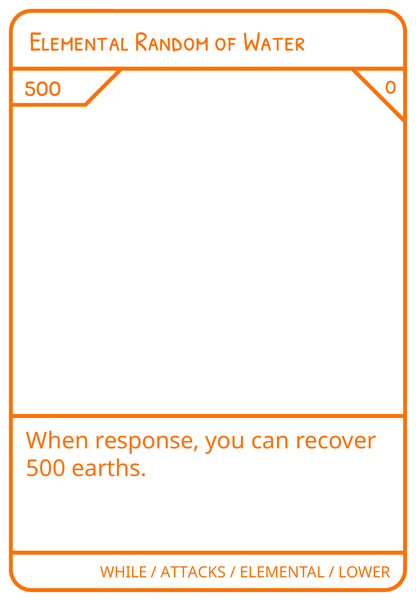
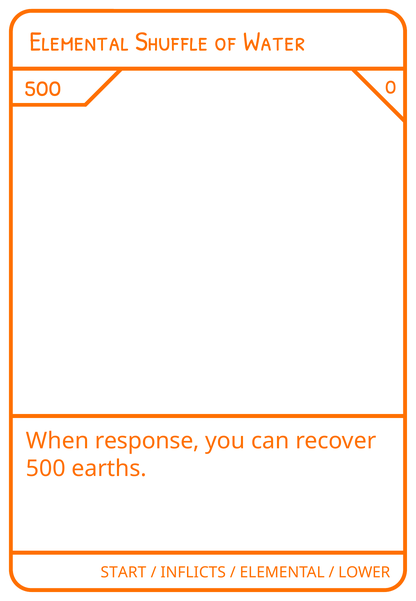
Random: Random -> Shuffle (172, 42)
WHILE: WHILE -> START (123, 572)
ATTACKS: ATTACKS -> INFLICTS (193, 572)
